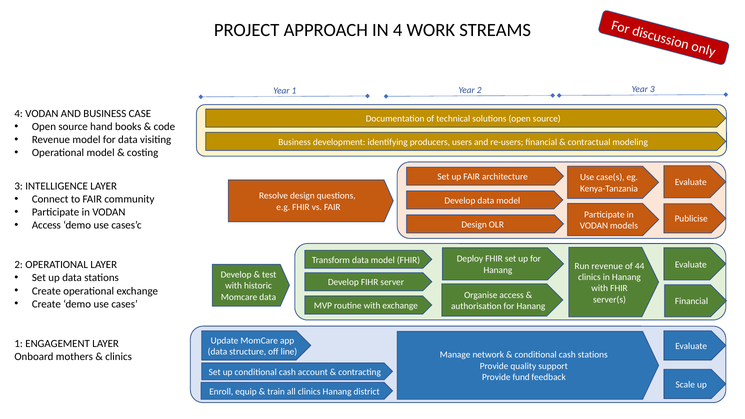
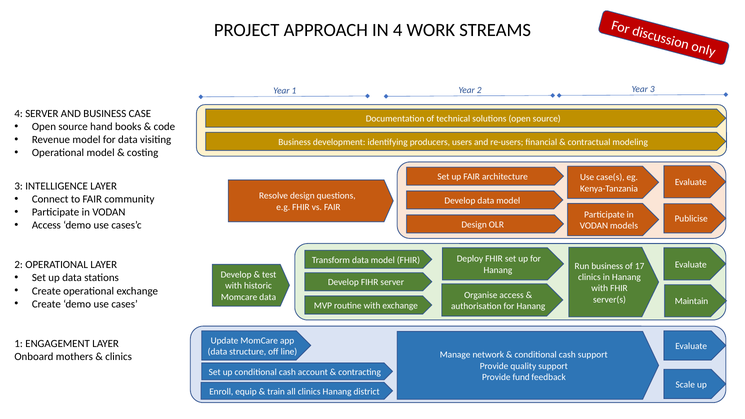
4 VODAN: VODAN -> SERVER (42, 114)
Run revenue: revenue -> business (607, 266)
44: 44 -> 17 (640, 266)
Financial: Financial -> Maintain (692, 301)
cash stations: stations -> support (593, 355)
